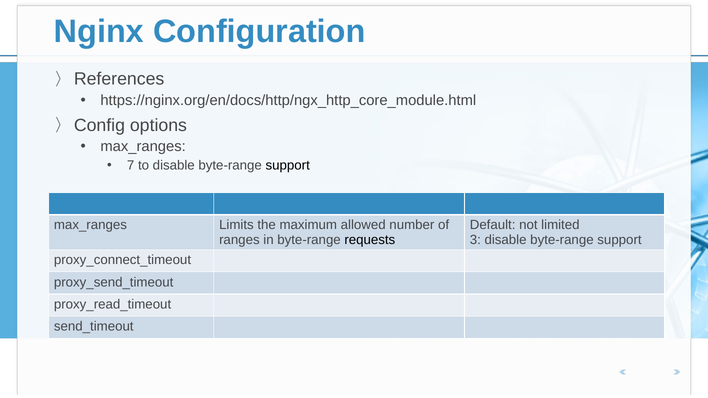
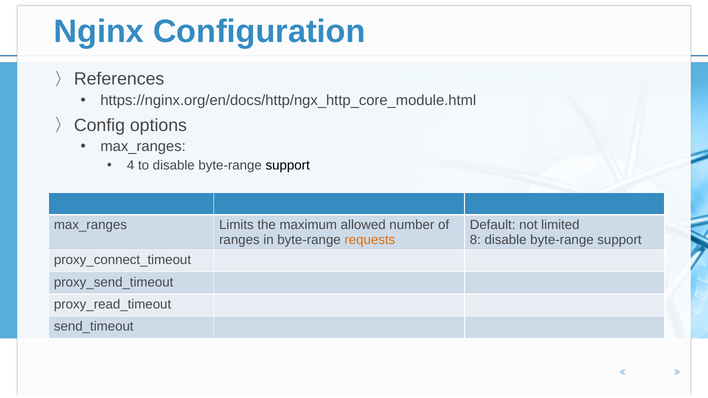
7: 7 -> 4 (131, 165)
requests colour: black -> orange (370, 240)
3: 3 -> 8 (475, 240)
